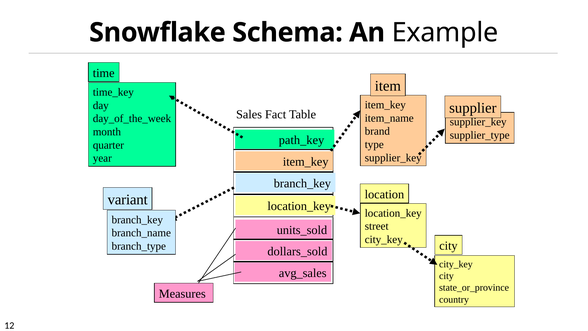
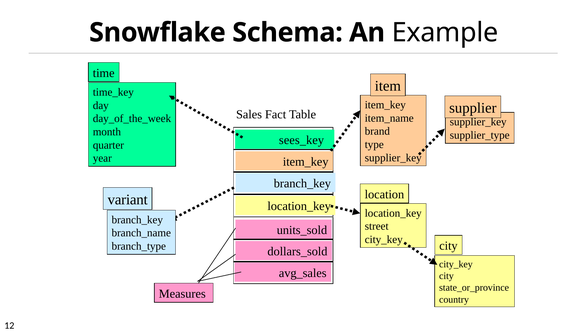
path_key: path_key -> sees_key (302, 140)
